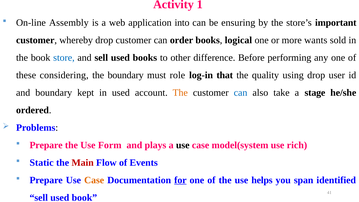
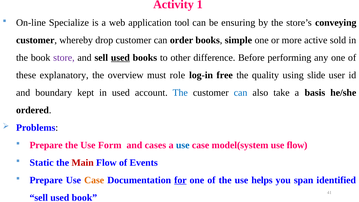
Assembly: Assembly -> Specialize (69, 23)
into: into -> tool (182, 23)
important: important -> conveying (336, 23)
logical: logical -> simple (238, 40)
wants: wants -> active (316, 40)
store colour: blue -> purple (64, 58)
used underline: none -> present (120, 58)
considering: considering -> explanatory (64, 75)
the boundary: boundary -> overview (126, 75)
that: that -> free (225, 75)
using drop: drop -> slide (316, 75)
The colour: orange -> blue (180, 93)
stage: stage -> basis (315, 93)
plays: plays -> cases (155, 145)
use colour: black -> blue (183, 145)
use rich: rich -> flow (297, 145)
